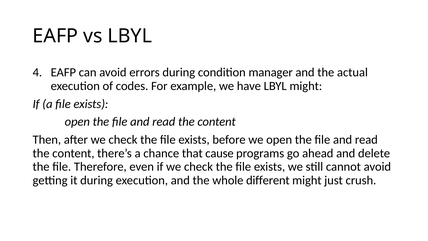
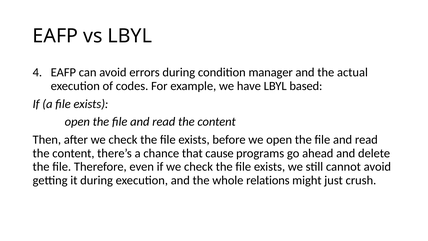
LBYL might: might -> based (306, 86)
different: different -> relations (268, 180)
